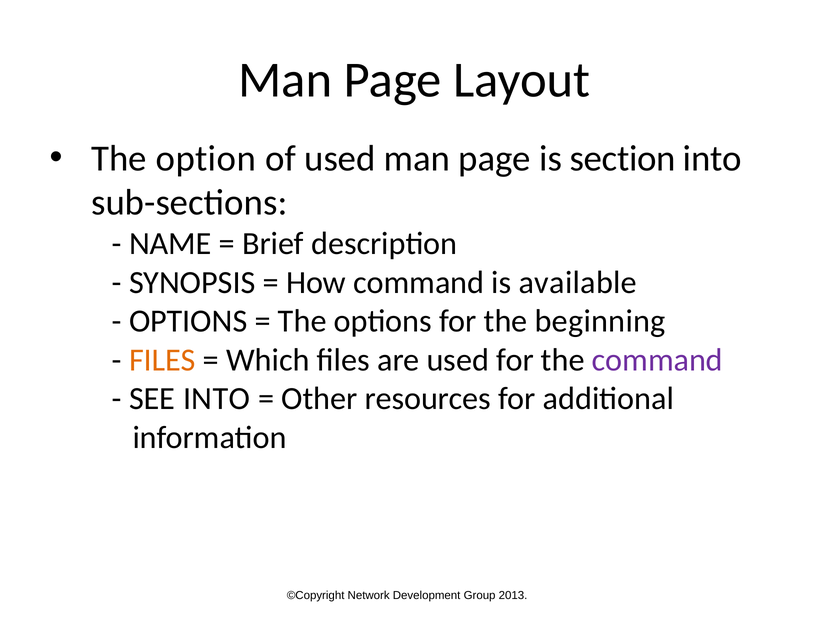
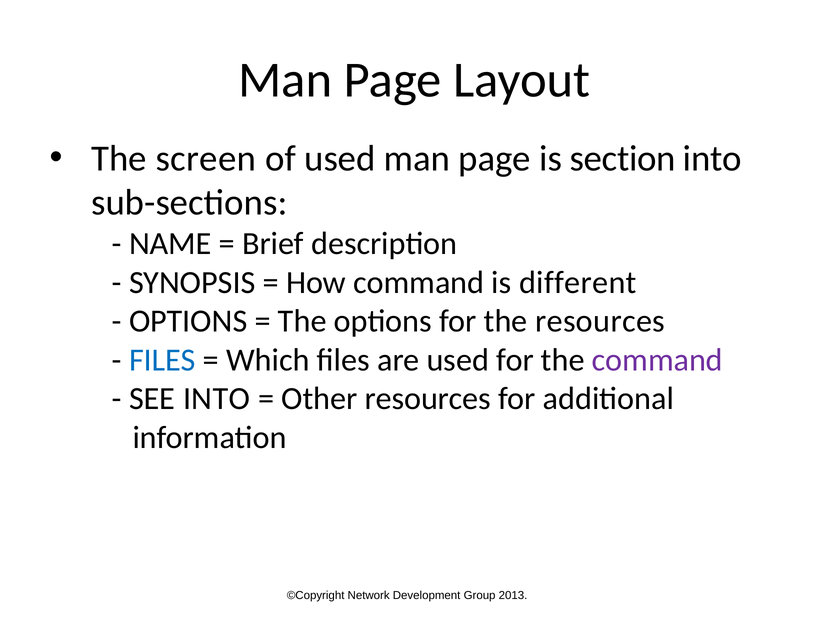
option: option -> screen (206, 158)
available: available -> different (578, 282)
the beginning: beginning -> resources (600, 321)
FILES colour: orange -> blue (162, 360)
